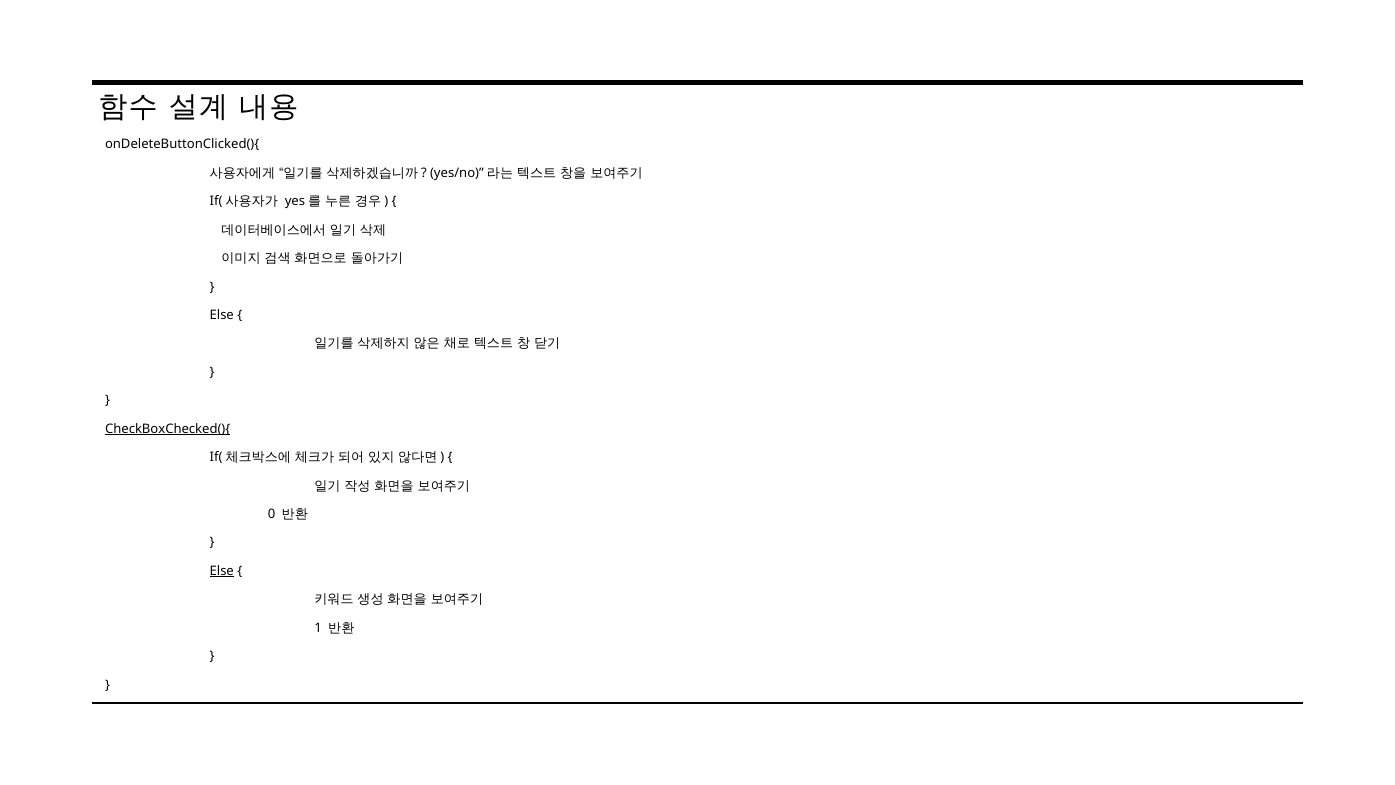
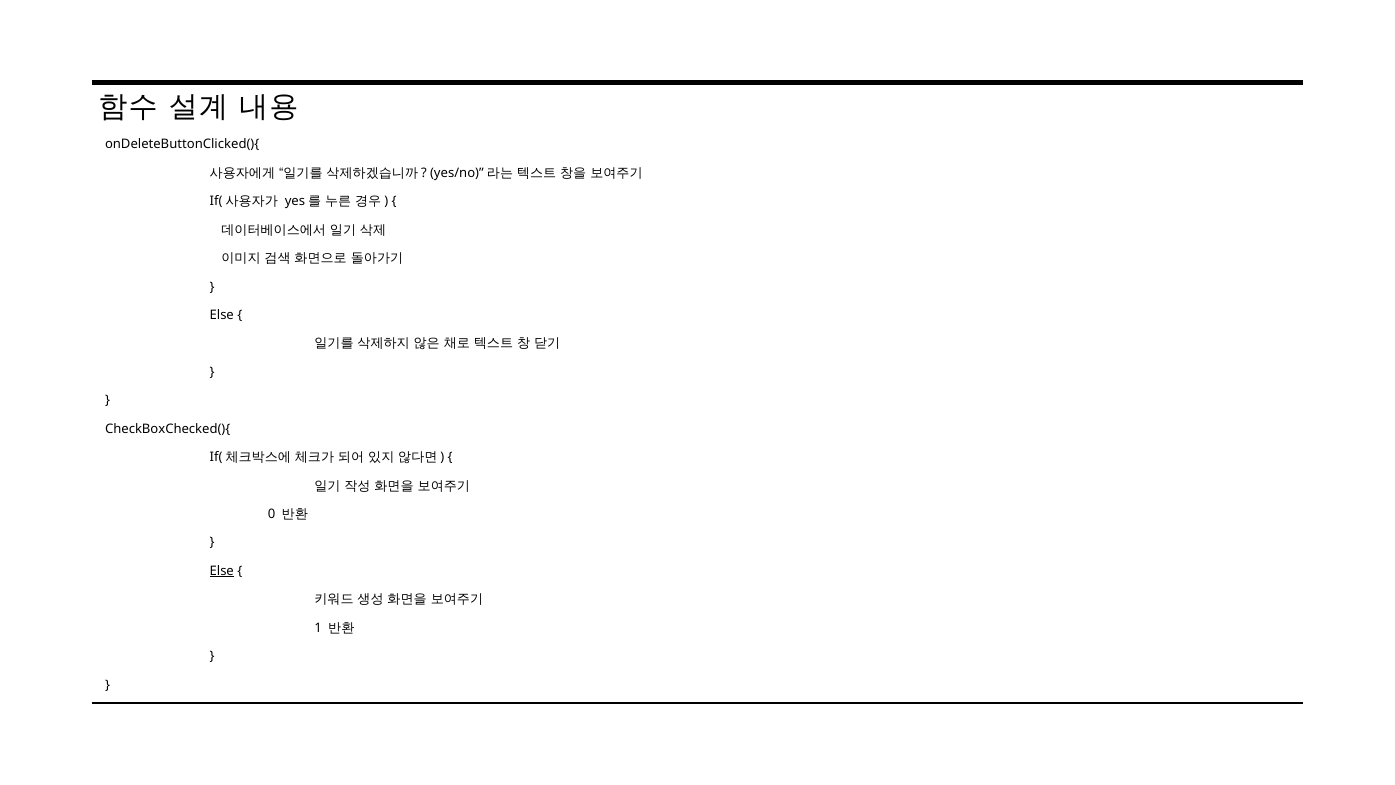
CheckBoxChecked(){ underline: present -> none (168, 429)
